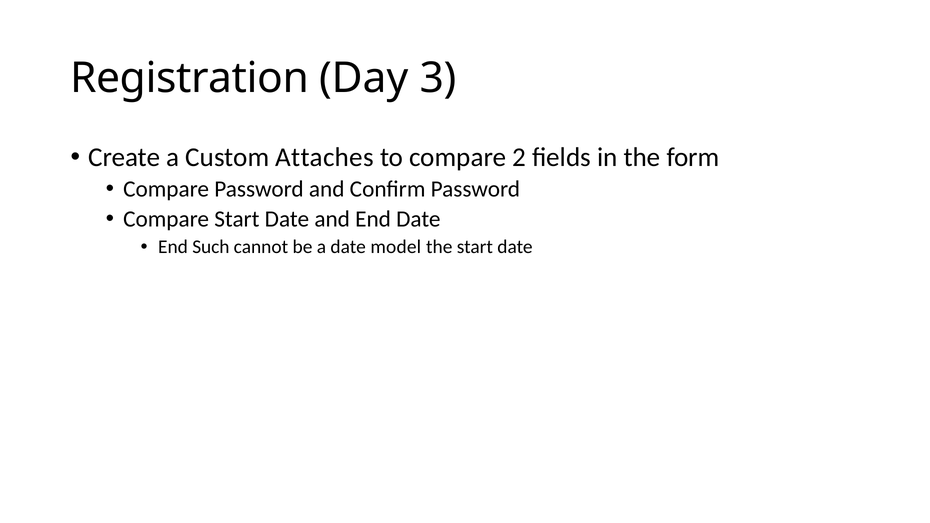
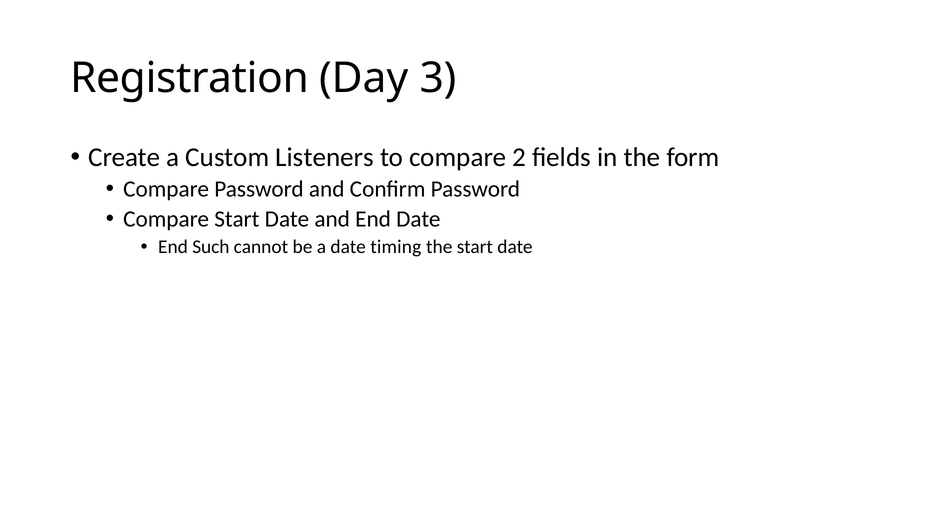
Attaches: Attaches -> Listeners (325, 157)
model: model -> timing (396, 247)
